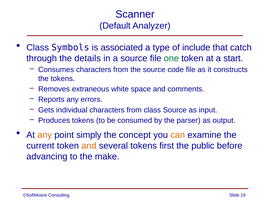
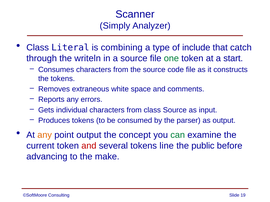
Default: Default -> Simply (115, 26)
Symbols: Symbols -> Literal (70, 48)
associated: associated -> combining (122, 48)
details: details -> writeln (88, 58)
point simply: simply -> output (89, 135)
can colour: orange -> green (178, 135)
and colour: orange -> red (89, 146)
first: first -> line (167, 146)
